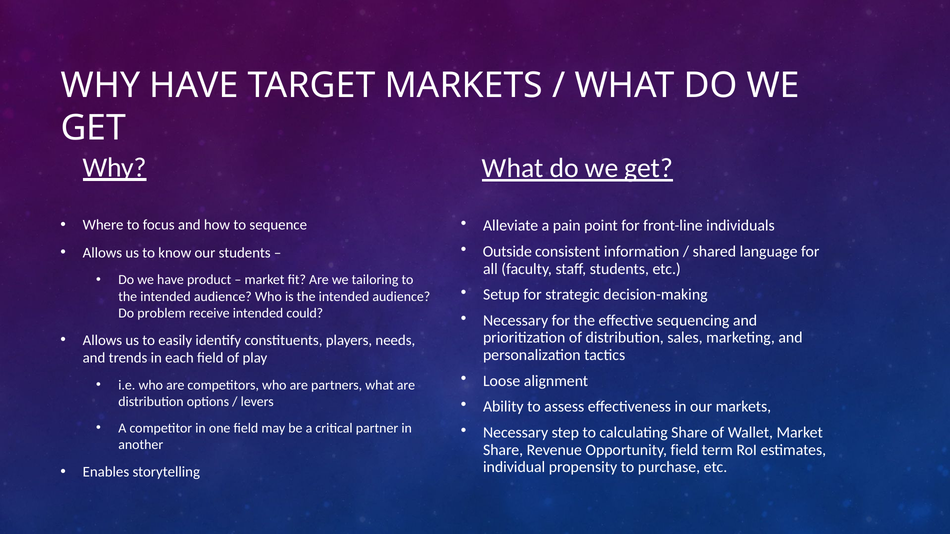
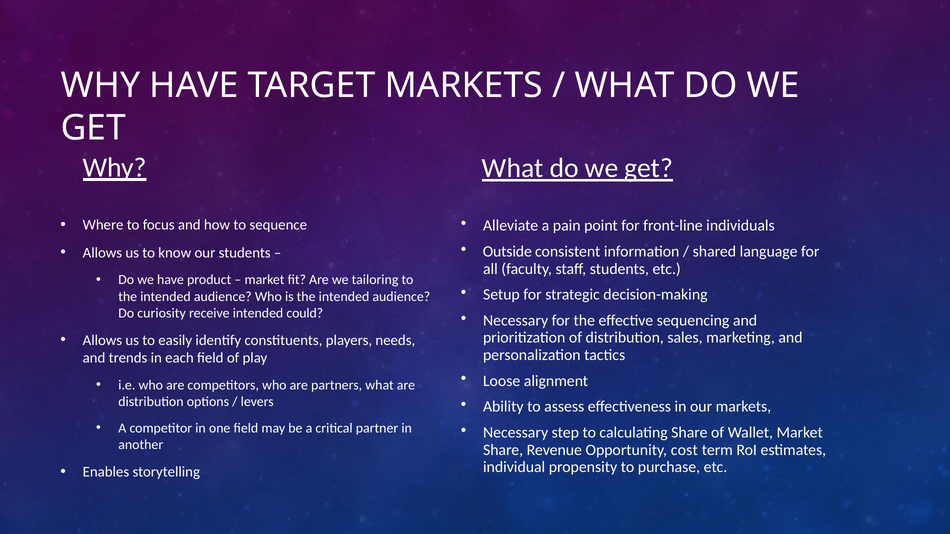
problem: problem -> curiosity (162, 313)
Opportunity field: field -> cost (684, 450)
